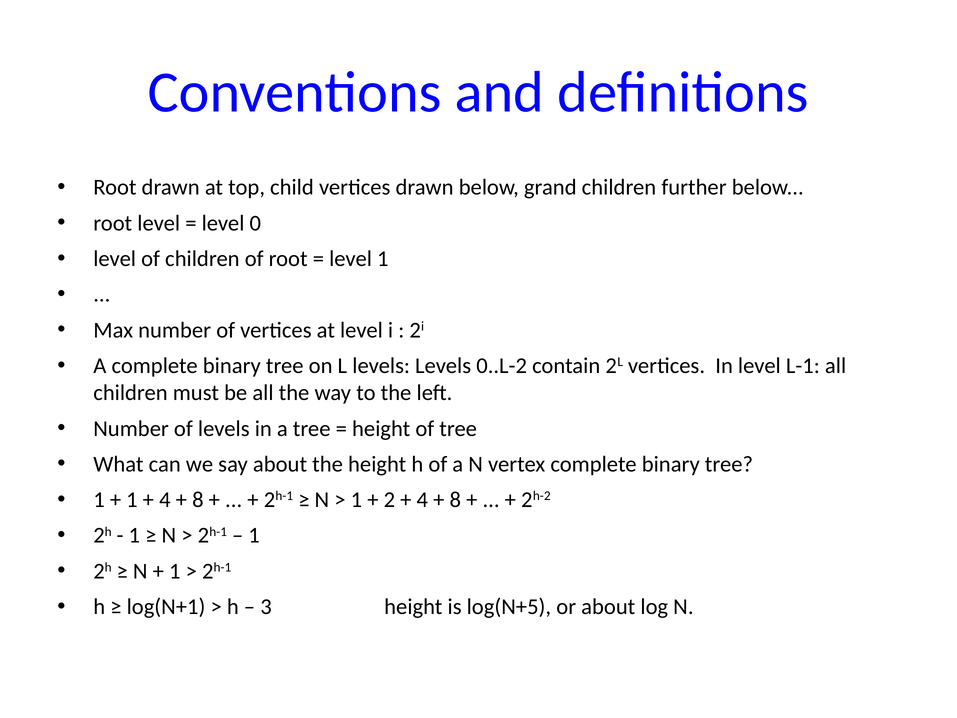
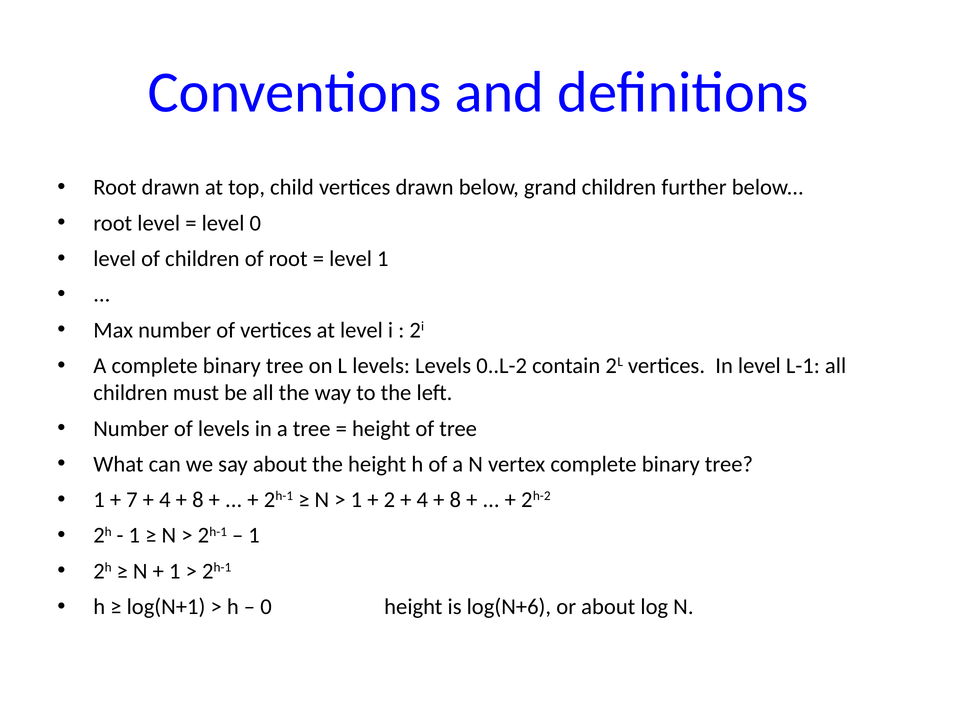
1: 1 -> 7 (132, 500)
3: 3 -> 0 (266, 607)
log(N+5: log(N+5 -> log(N+6 (509, 607)
